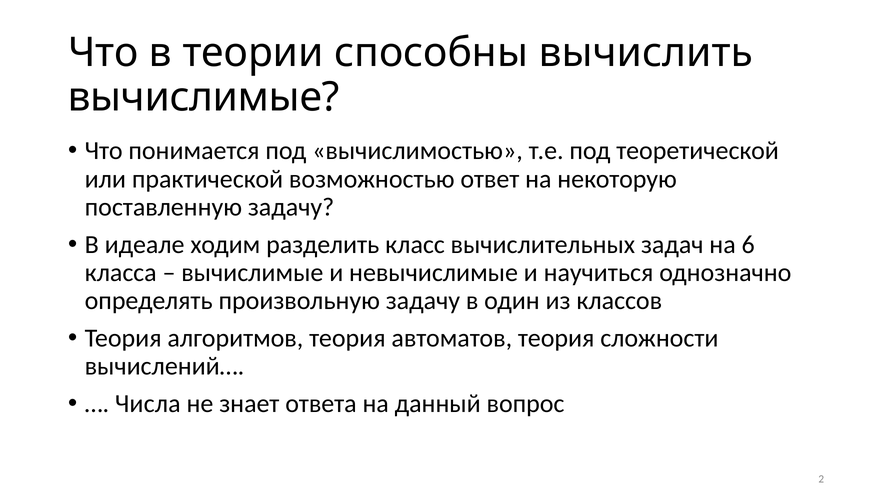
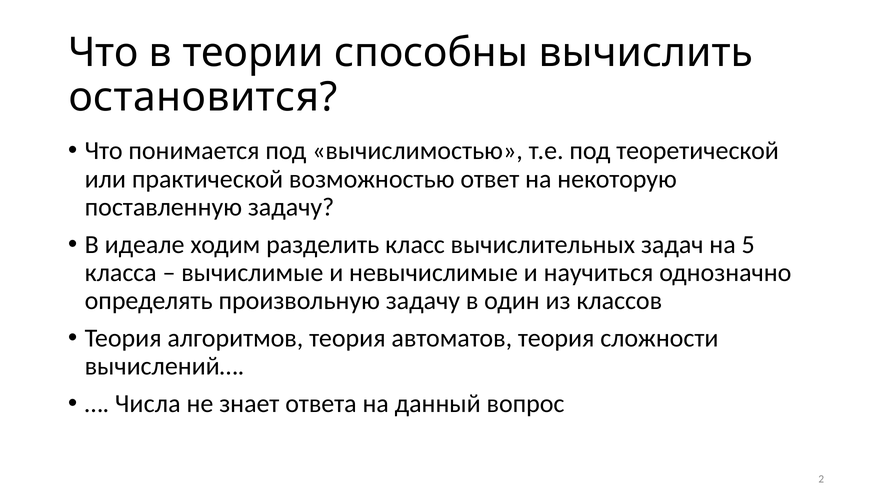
вычислимые: вычислимые -> остановится (203, 97)
6: 6 -> 5 (748, 244)
